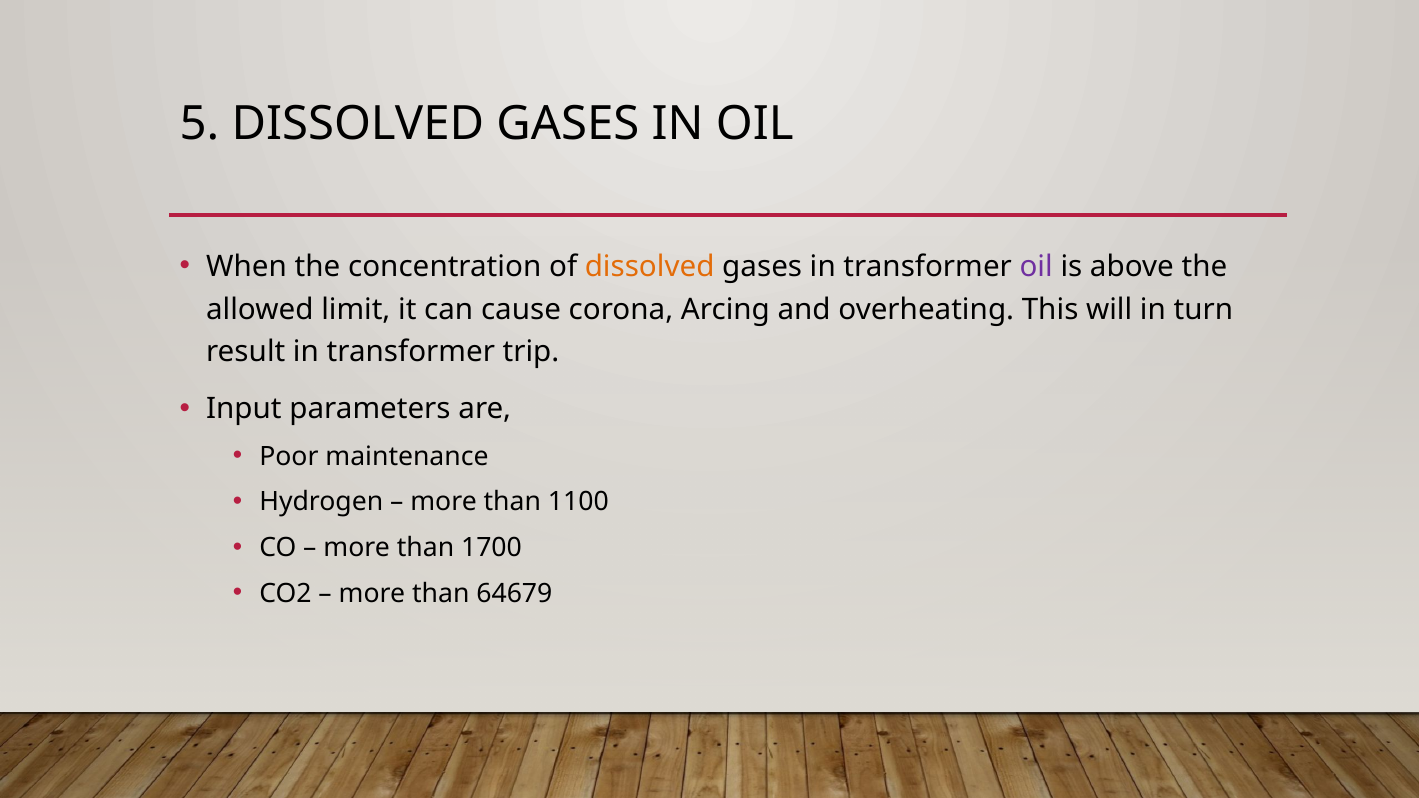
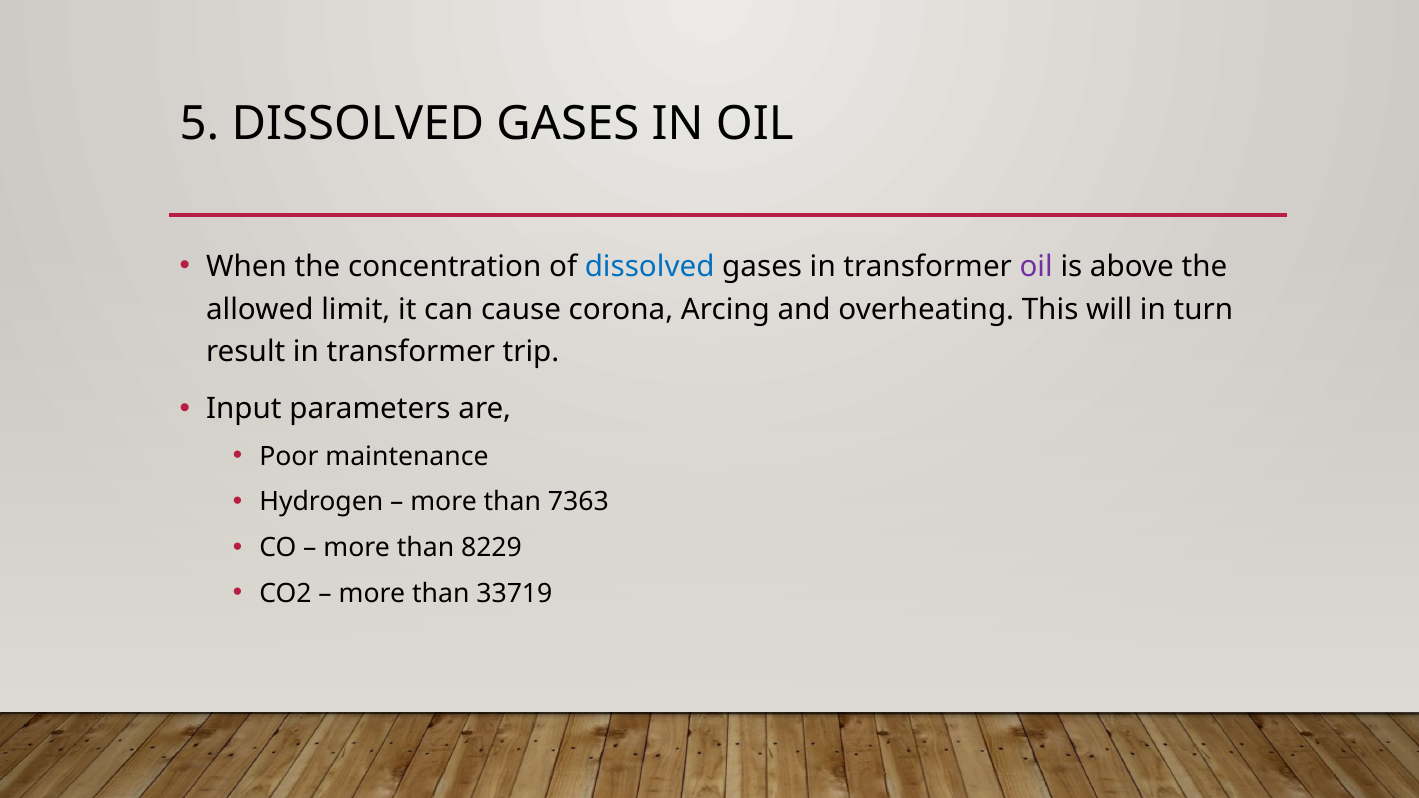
dissolved colour: orange -> blue (650, 267)
1100: 1100 -> 7363 (578, 502)
1700: 1700 -> 8229 (492, 548)
64679: 64679 -> 33719 (514, 594)
